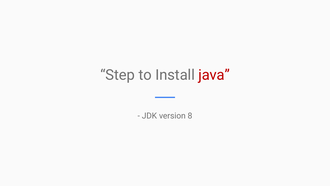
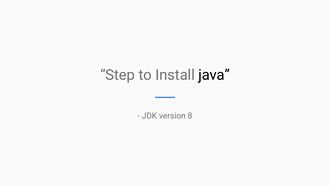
java colour: red -> black (214, 75)
